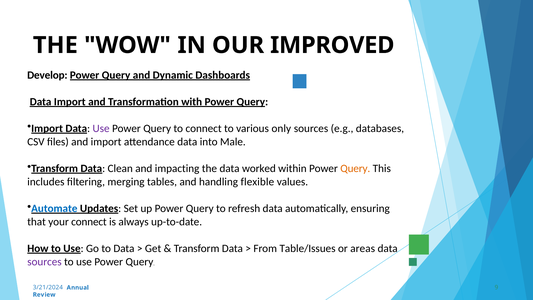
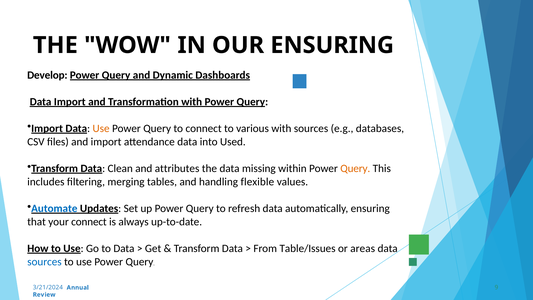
OUR IMPROVED: IMPROVED -> ENSURING (332, 45)
Use colour: purple -> orange (101, 128)
various only: only -> with (281, 128)
Male: Male -> Used (233, 142)
impacting: impacting -> attributes (177, 168)
worked: worked -> missing (259, 168)
sources colour: purple -> blue (44, 262)
